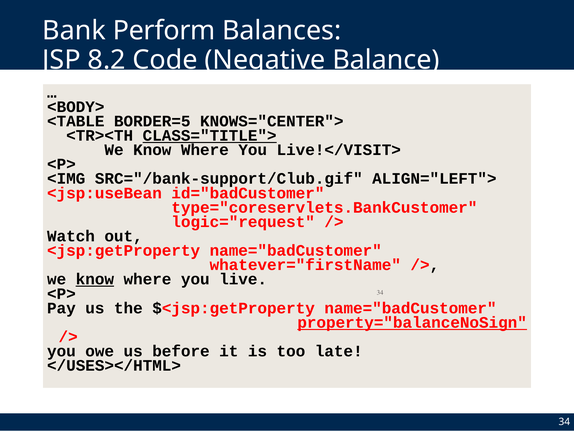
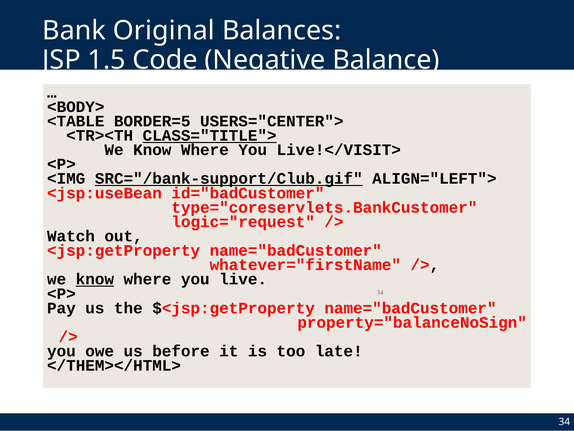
Perform: Perform -> Original (164, 31)
8.2: 8.2 -> 1.5 (107, 60)
KNOWS="CENTER">: KNOWS="CENTER"> -> USERS="CENTER"> (272, 121)
SRC="/bank-support/Club.gif underline: none -> present (229, 179)
property="balanceNoSign underline: present -> none (412, 322)
</USES></HTML>: </USES></HTML> -> </THEM></HTML> (114, 365)
